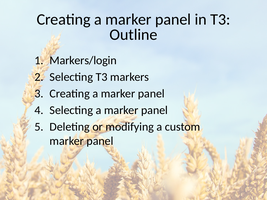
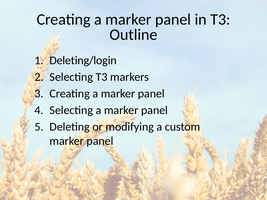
Markers/login: Markers/login -> Deleting/login (83, 60)
